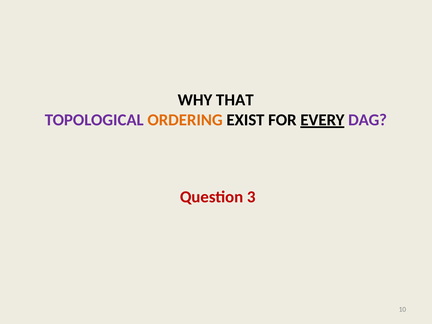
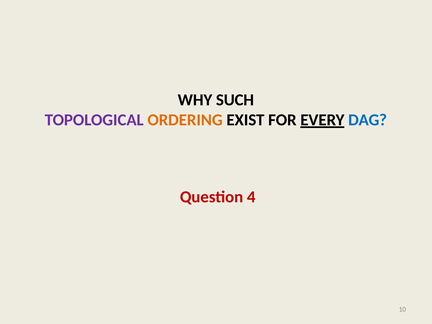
THAT: THAT -> SUCH (235, 100)
DAG colour: purple -> blue (368, 120)
3: 3 -> 4 (251, 197)
